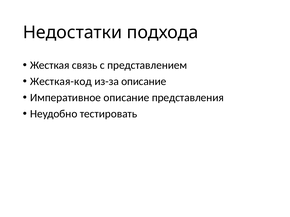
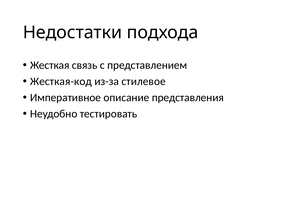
из-за описание: описание -> стилевое (144, 82)
